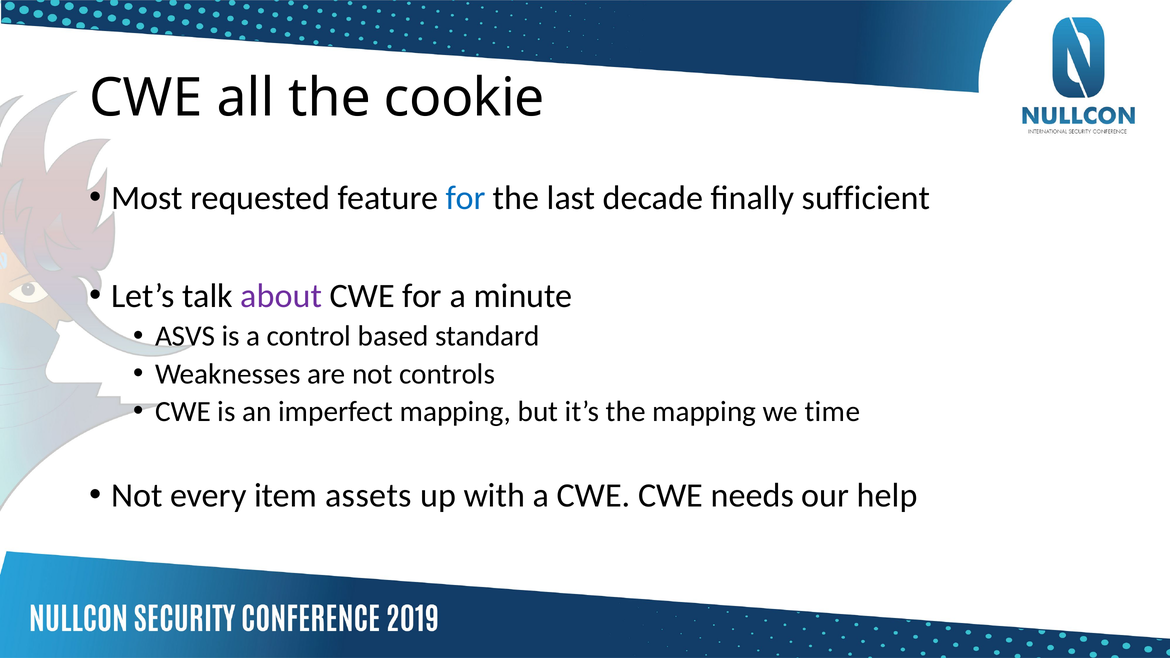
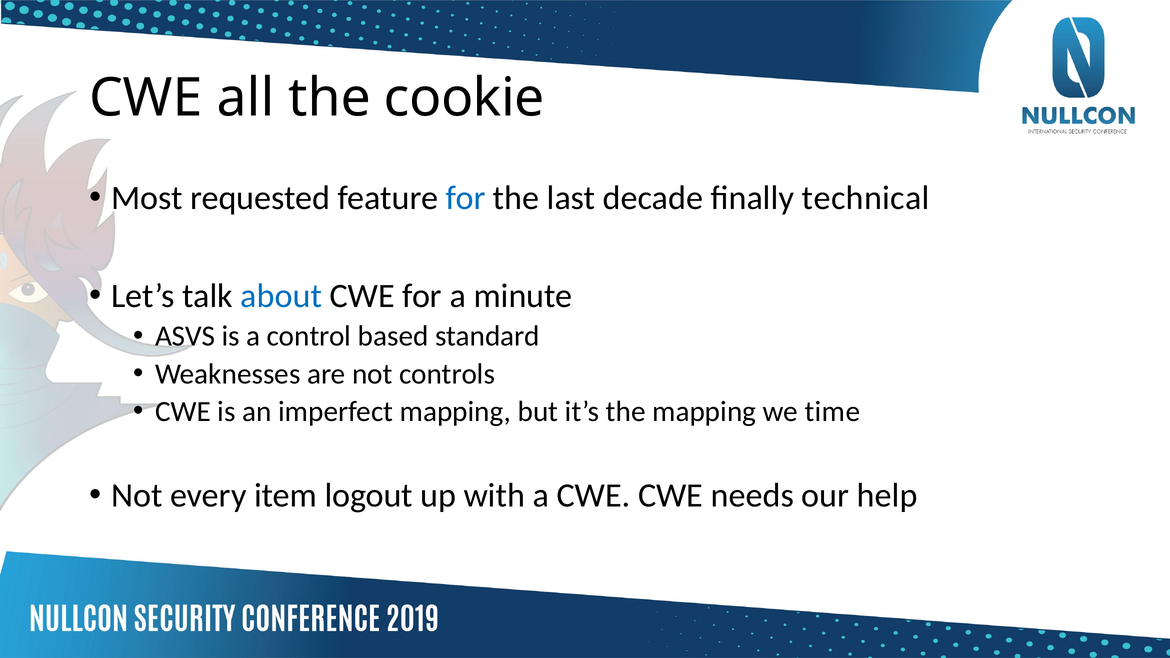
sufficient: sufficient -> technical (866, 198)
about colour: purple -> blue (281, 296)
assets: assets -> logout (369, 496)
